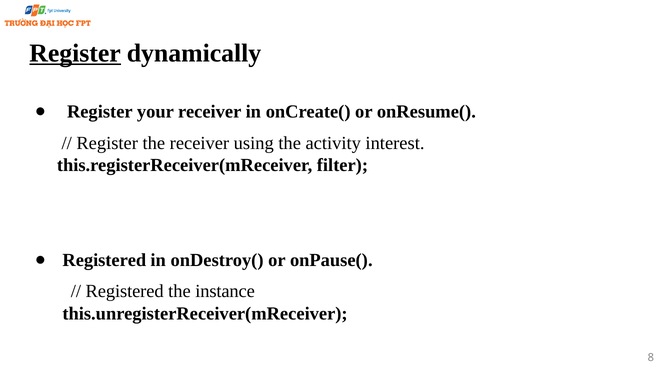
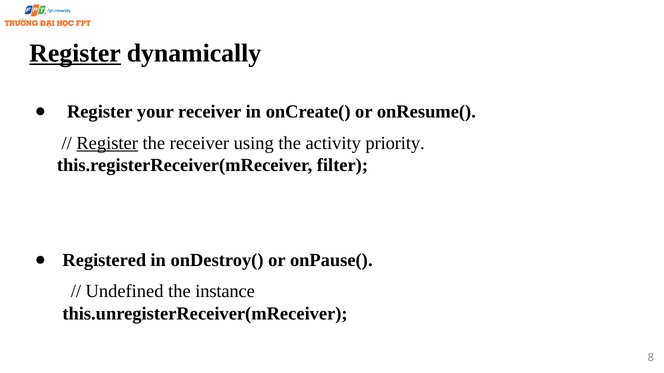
Register underline: none -> present (107, 143)
interest: interest -> priority (395, 143)
Registered: Registered -> Undefined (125, 292)
